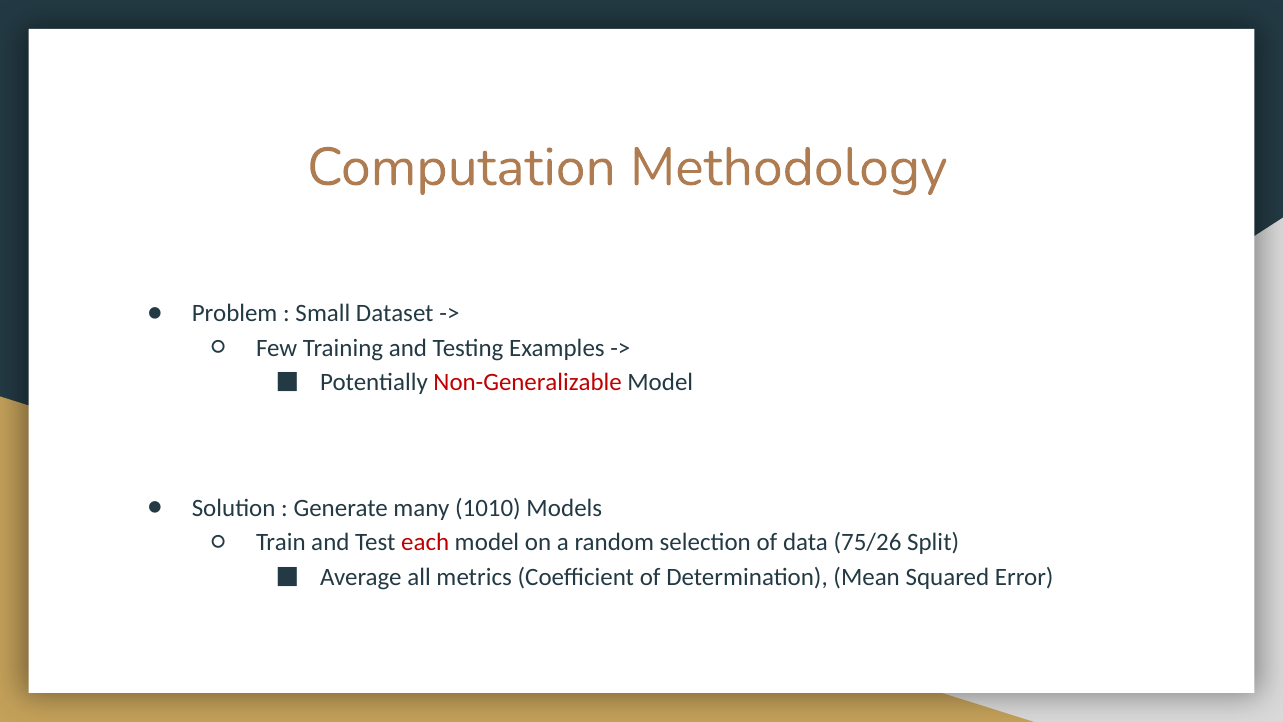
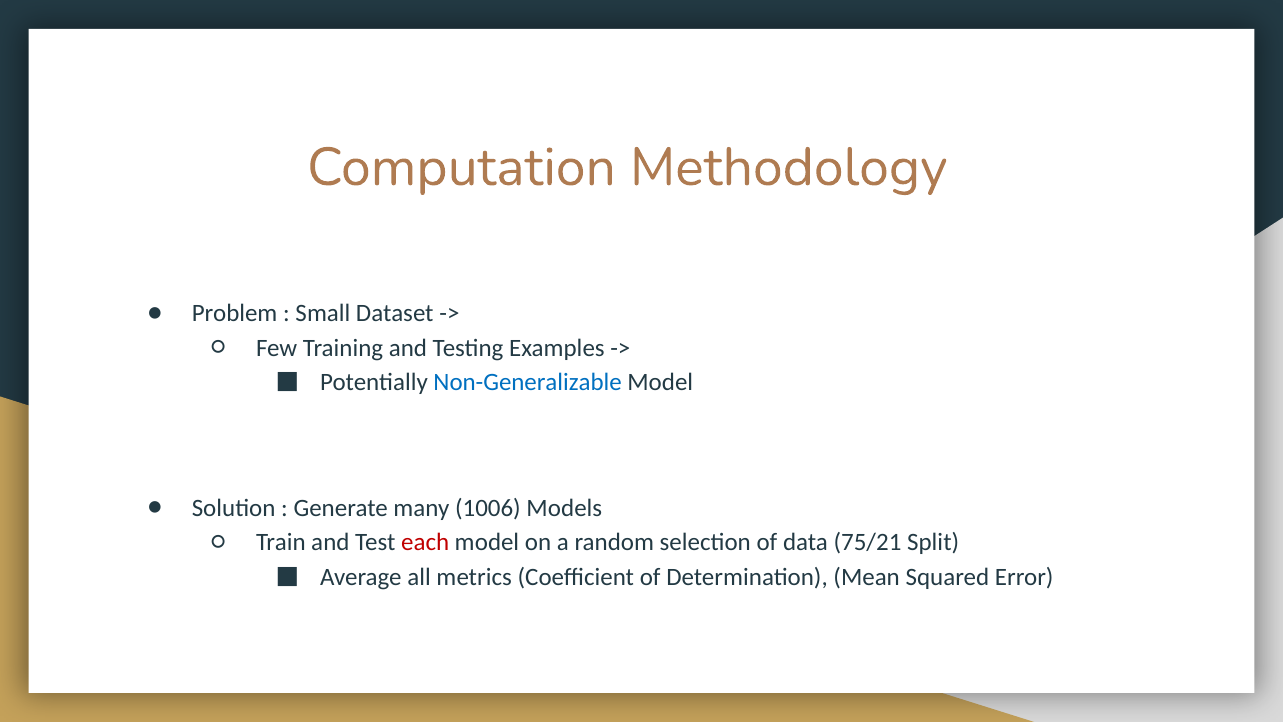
Non-Generalizable colour: red -> blue (528, 382)
1010: 1010 -> 1006 (488, 508)
75/26: 75/26 -> 75/21 (868, 542)
